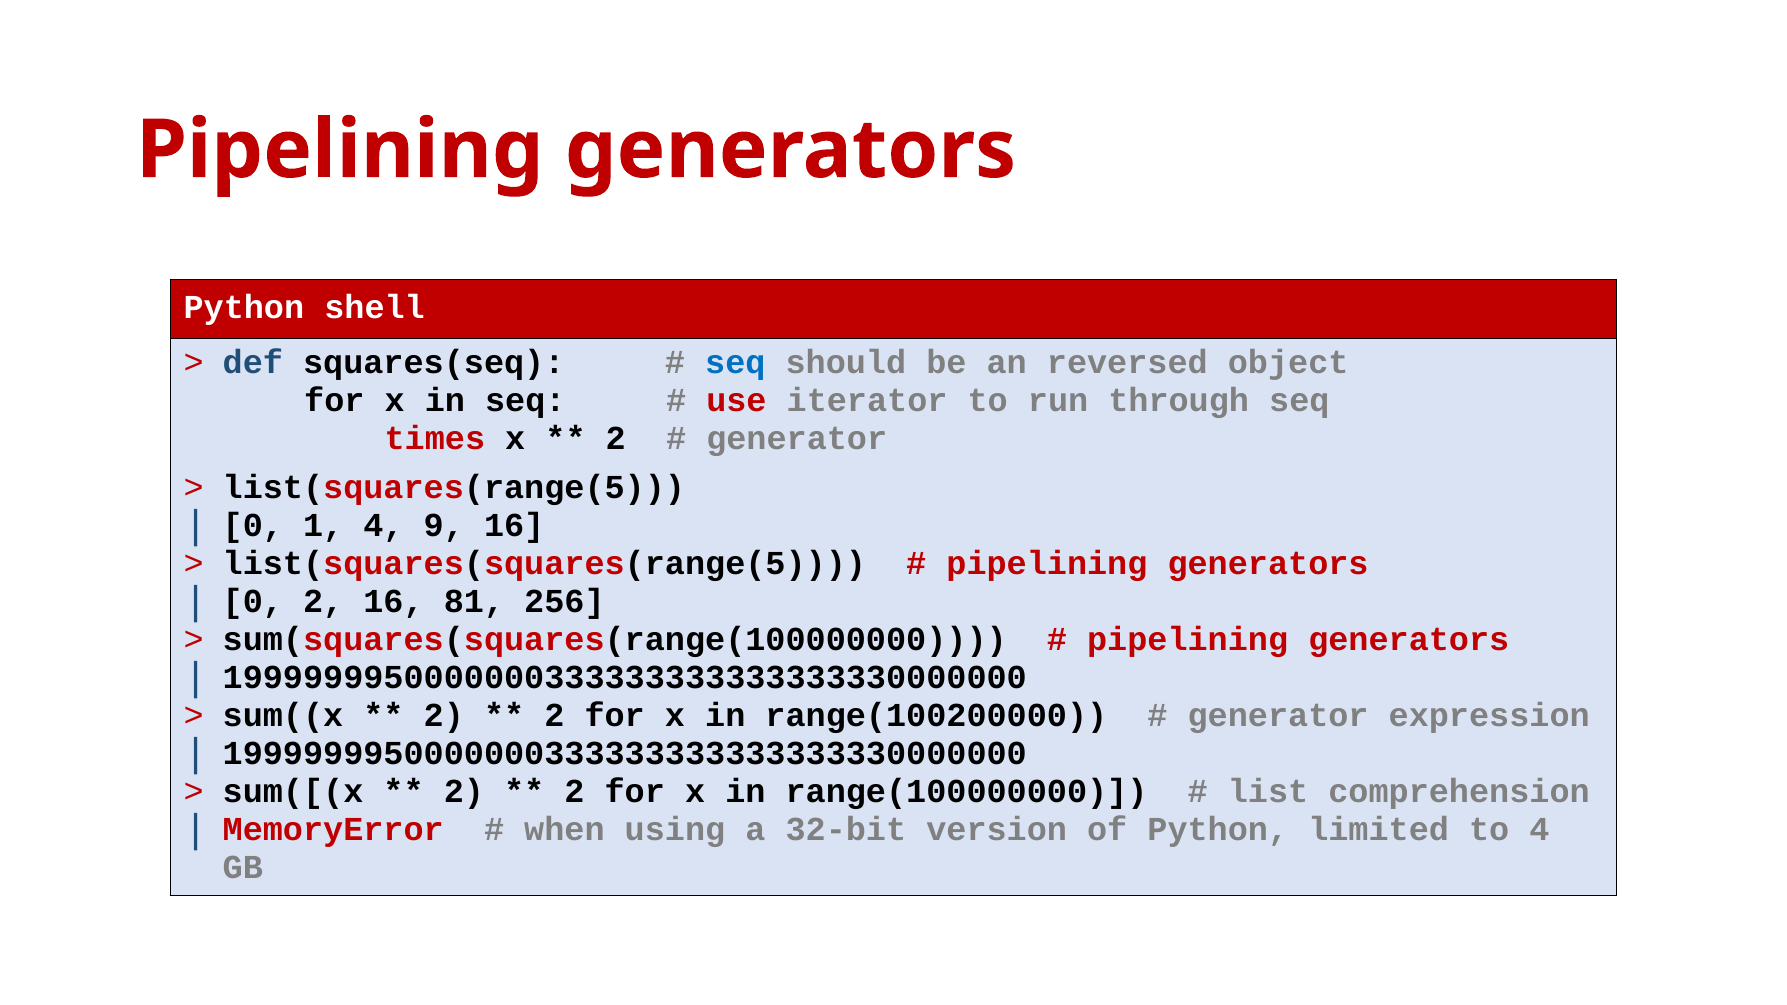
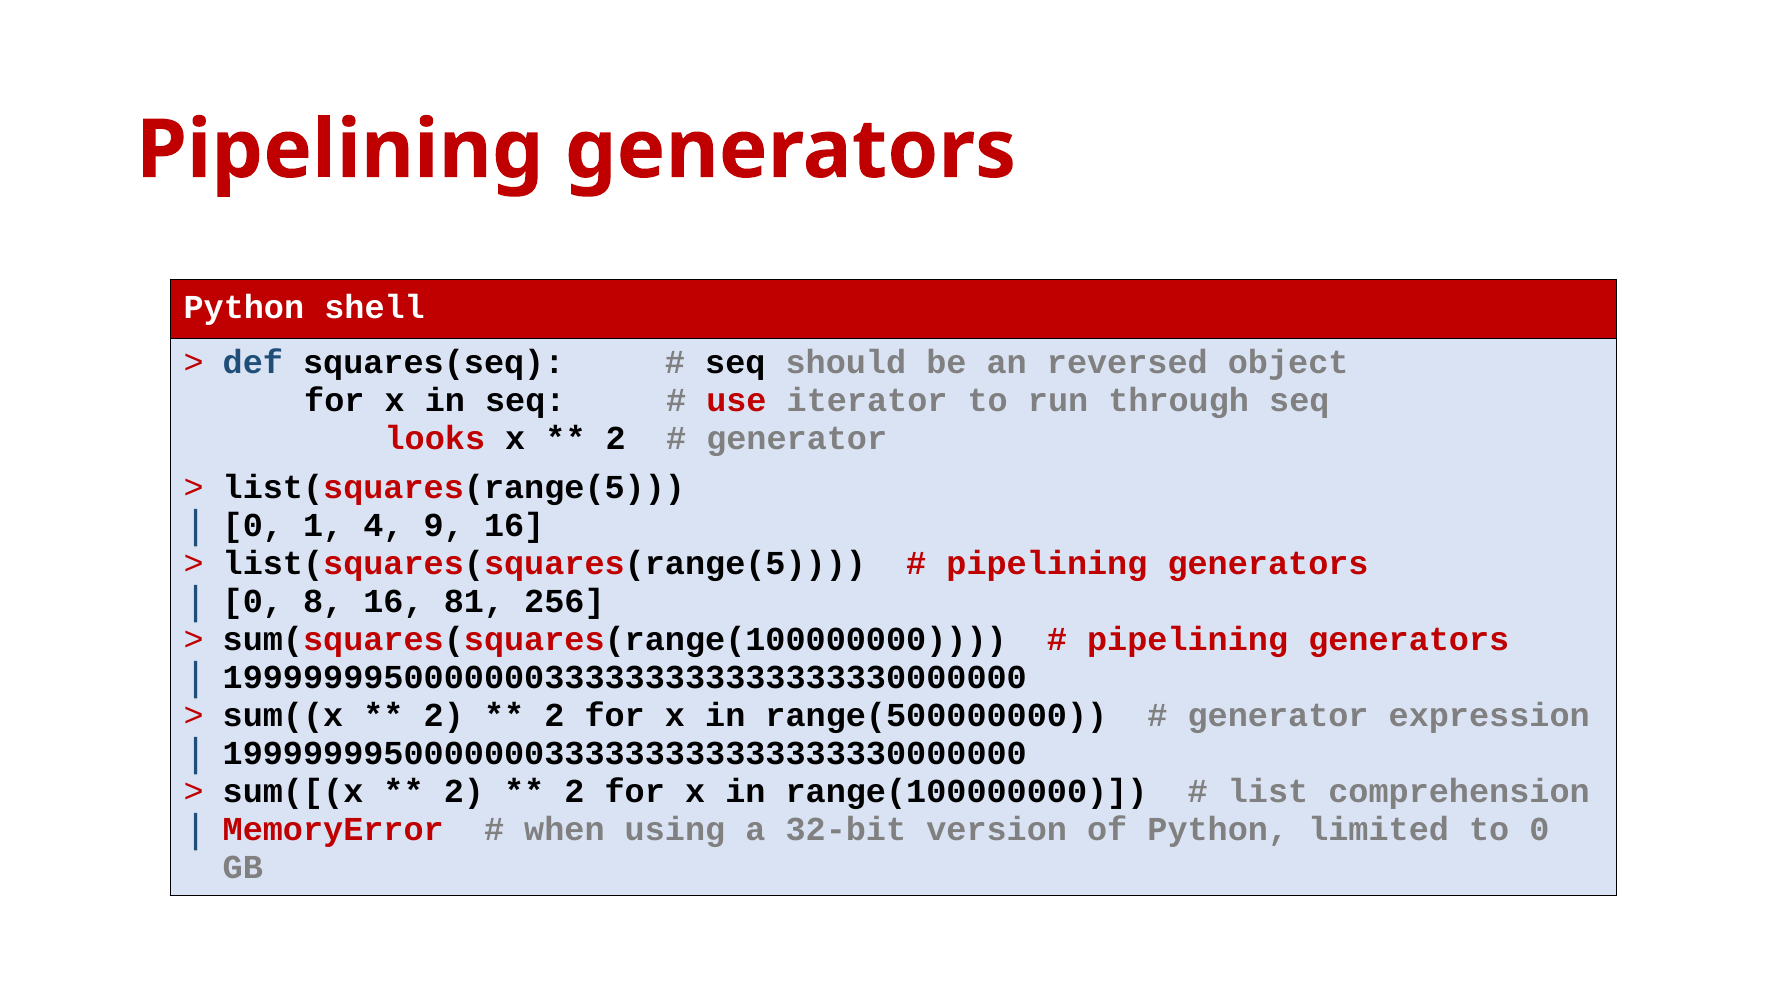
seq colour: blue -> black (735, 362)
times: times -> looks (435, 438)
0 2: 2 -> 8 (323, 602)
range(100200000: range(100200000 -> range(500000000 (936, 716)
to 4: 4 -> 0 (1539, 829)
